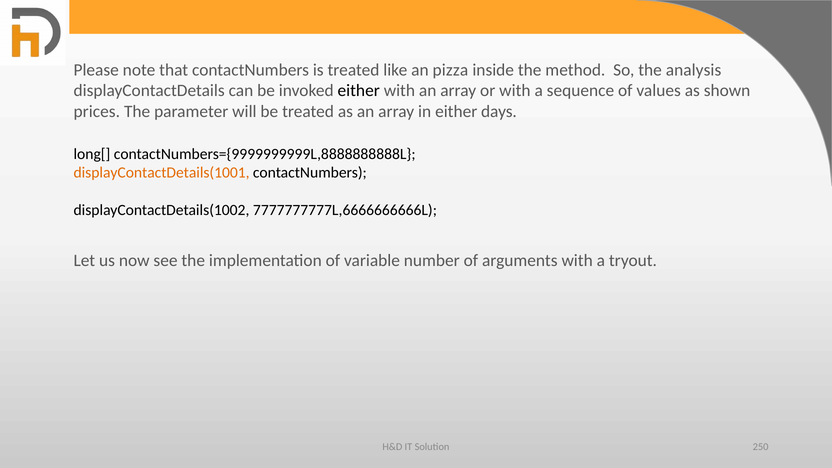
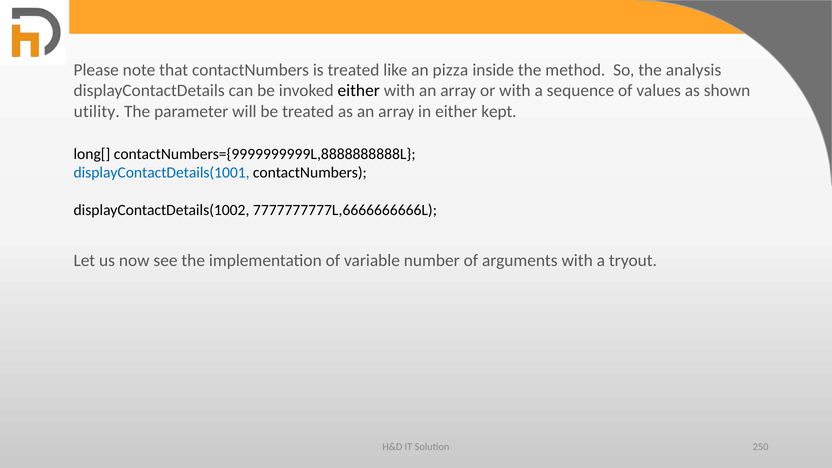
prices: prices -> utility (97, 111)
days: days -> kept (499, 111)
displayContactDetails(1001 colour: orange -> blue (162, 173)
